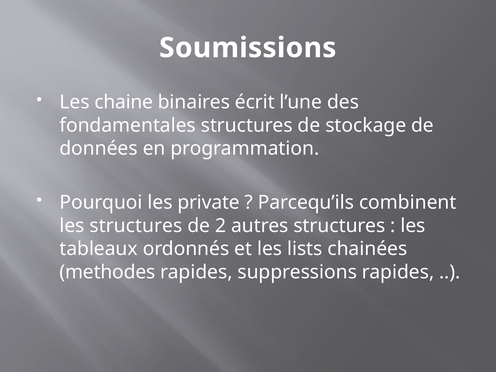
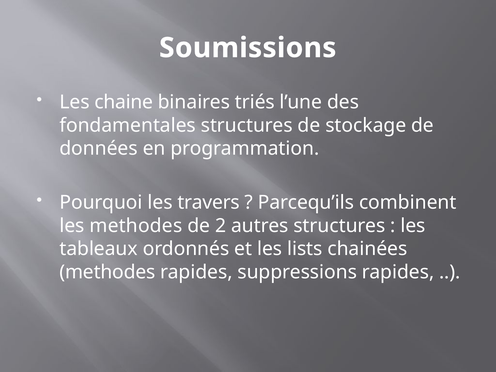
écrit: écrit -> triés (255, 102)
private: private -> travers (209, 203)
les structures: structures -> methodes (136, 226)
